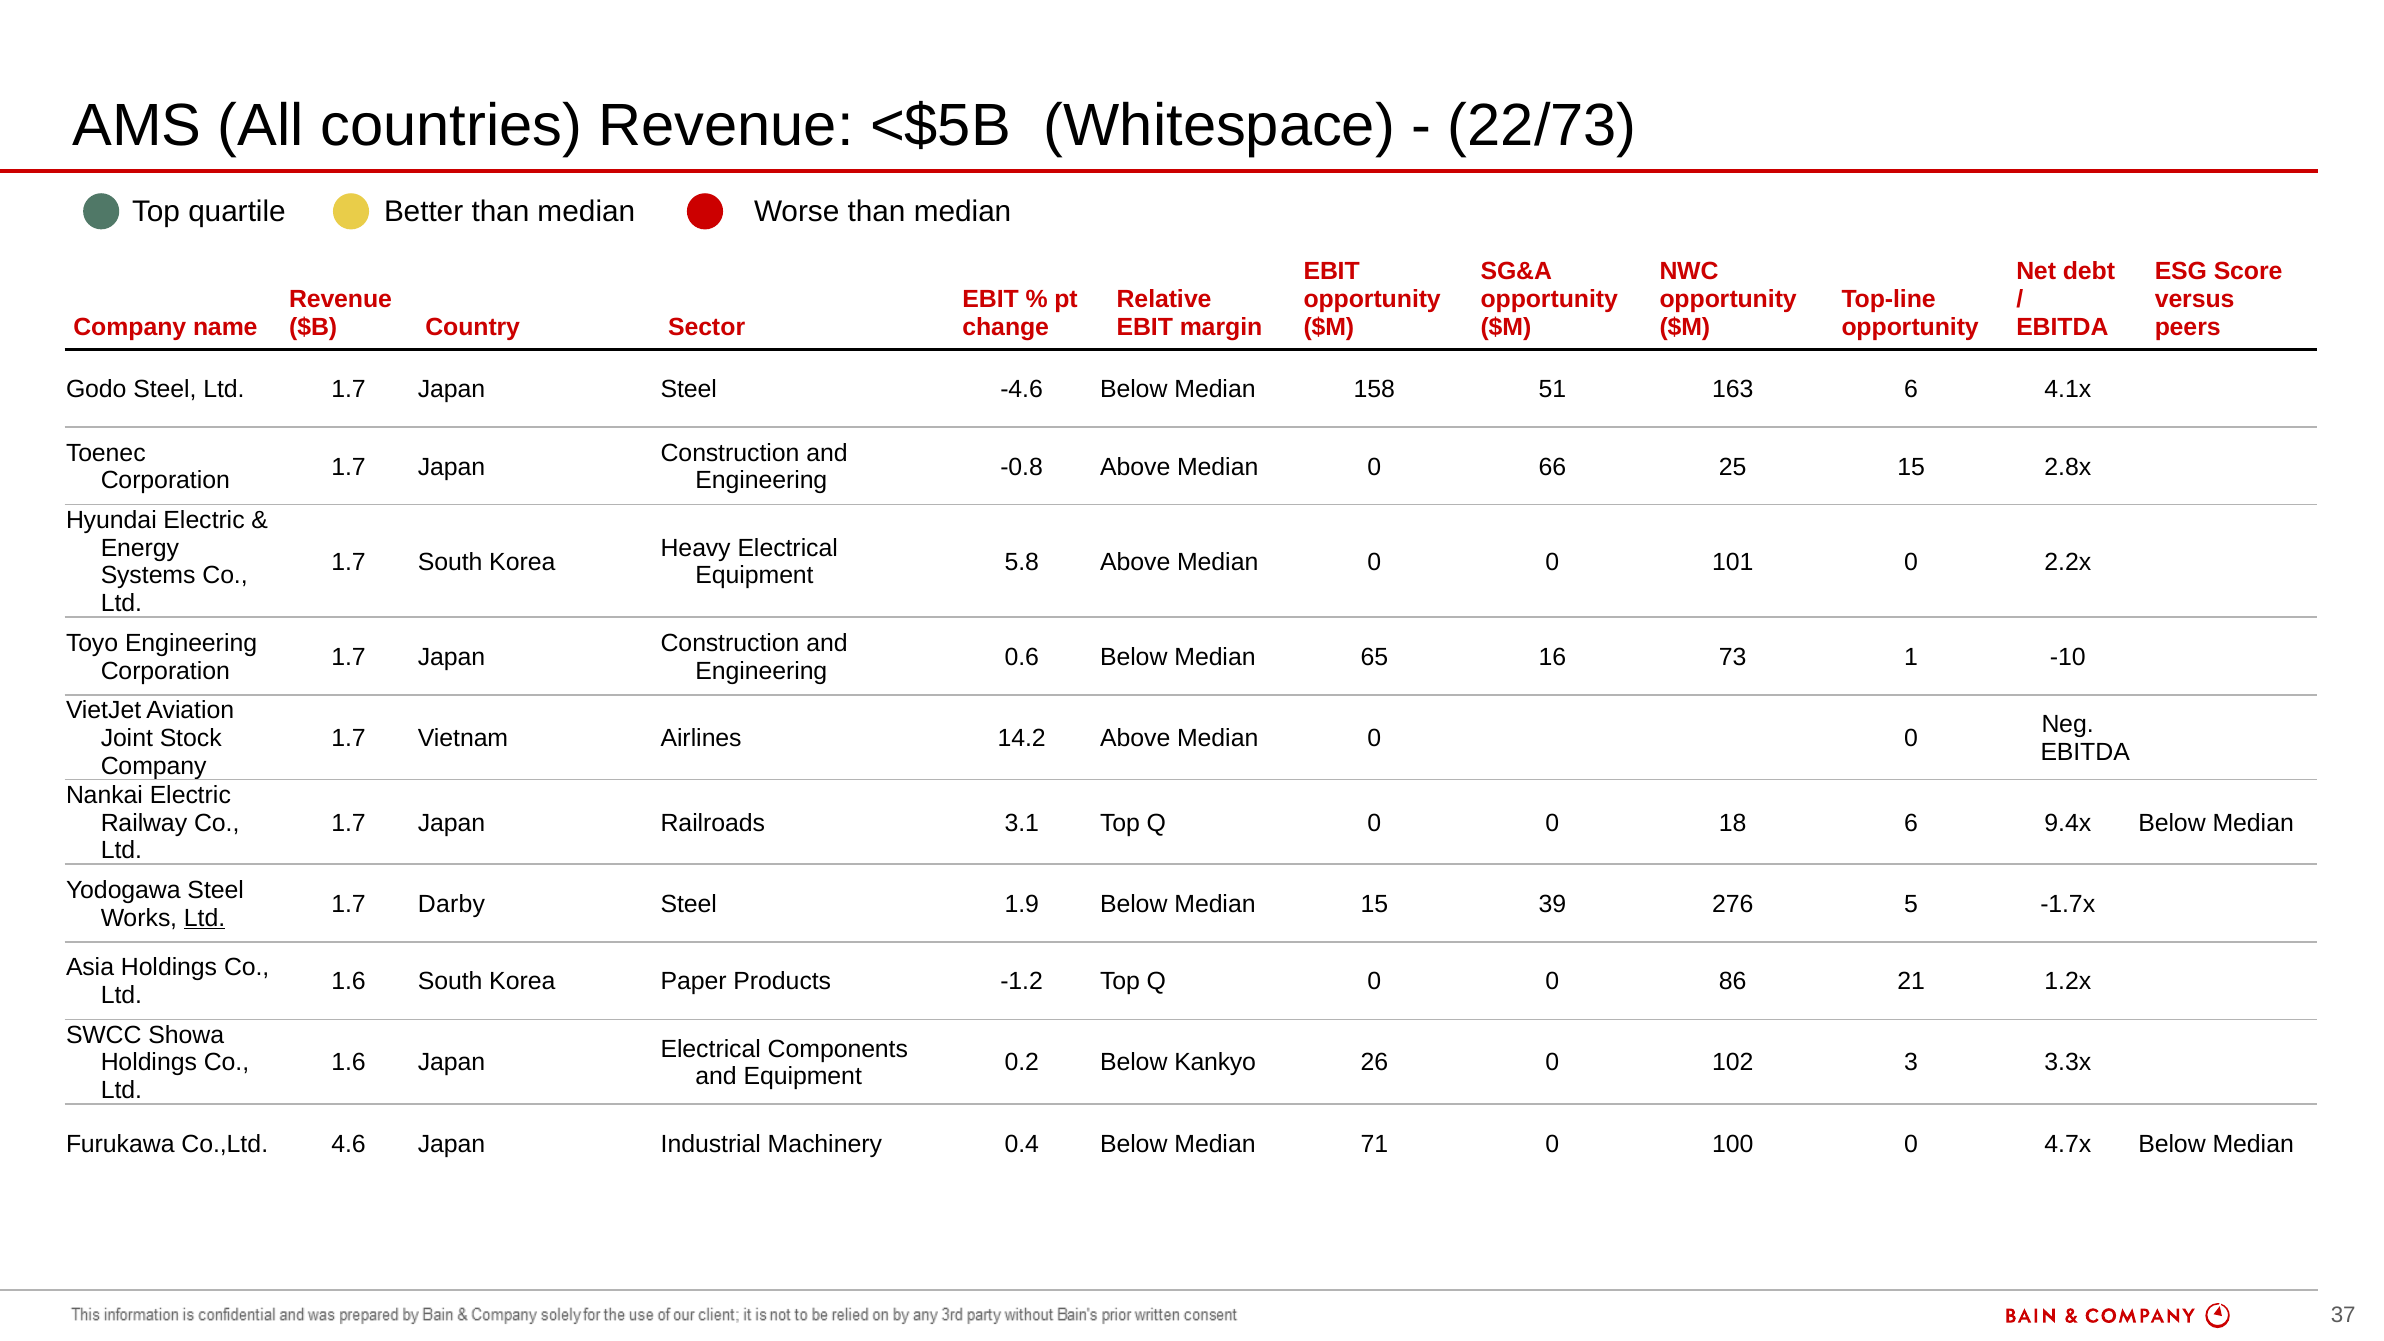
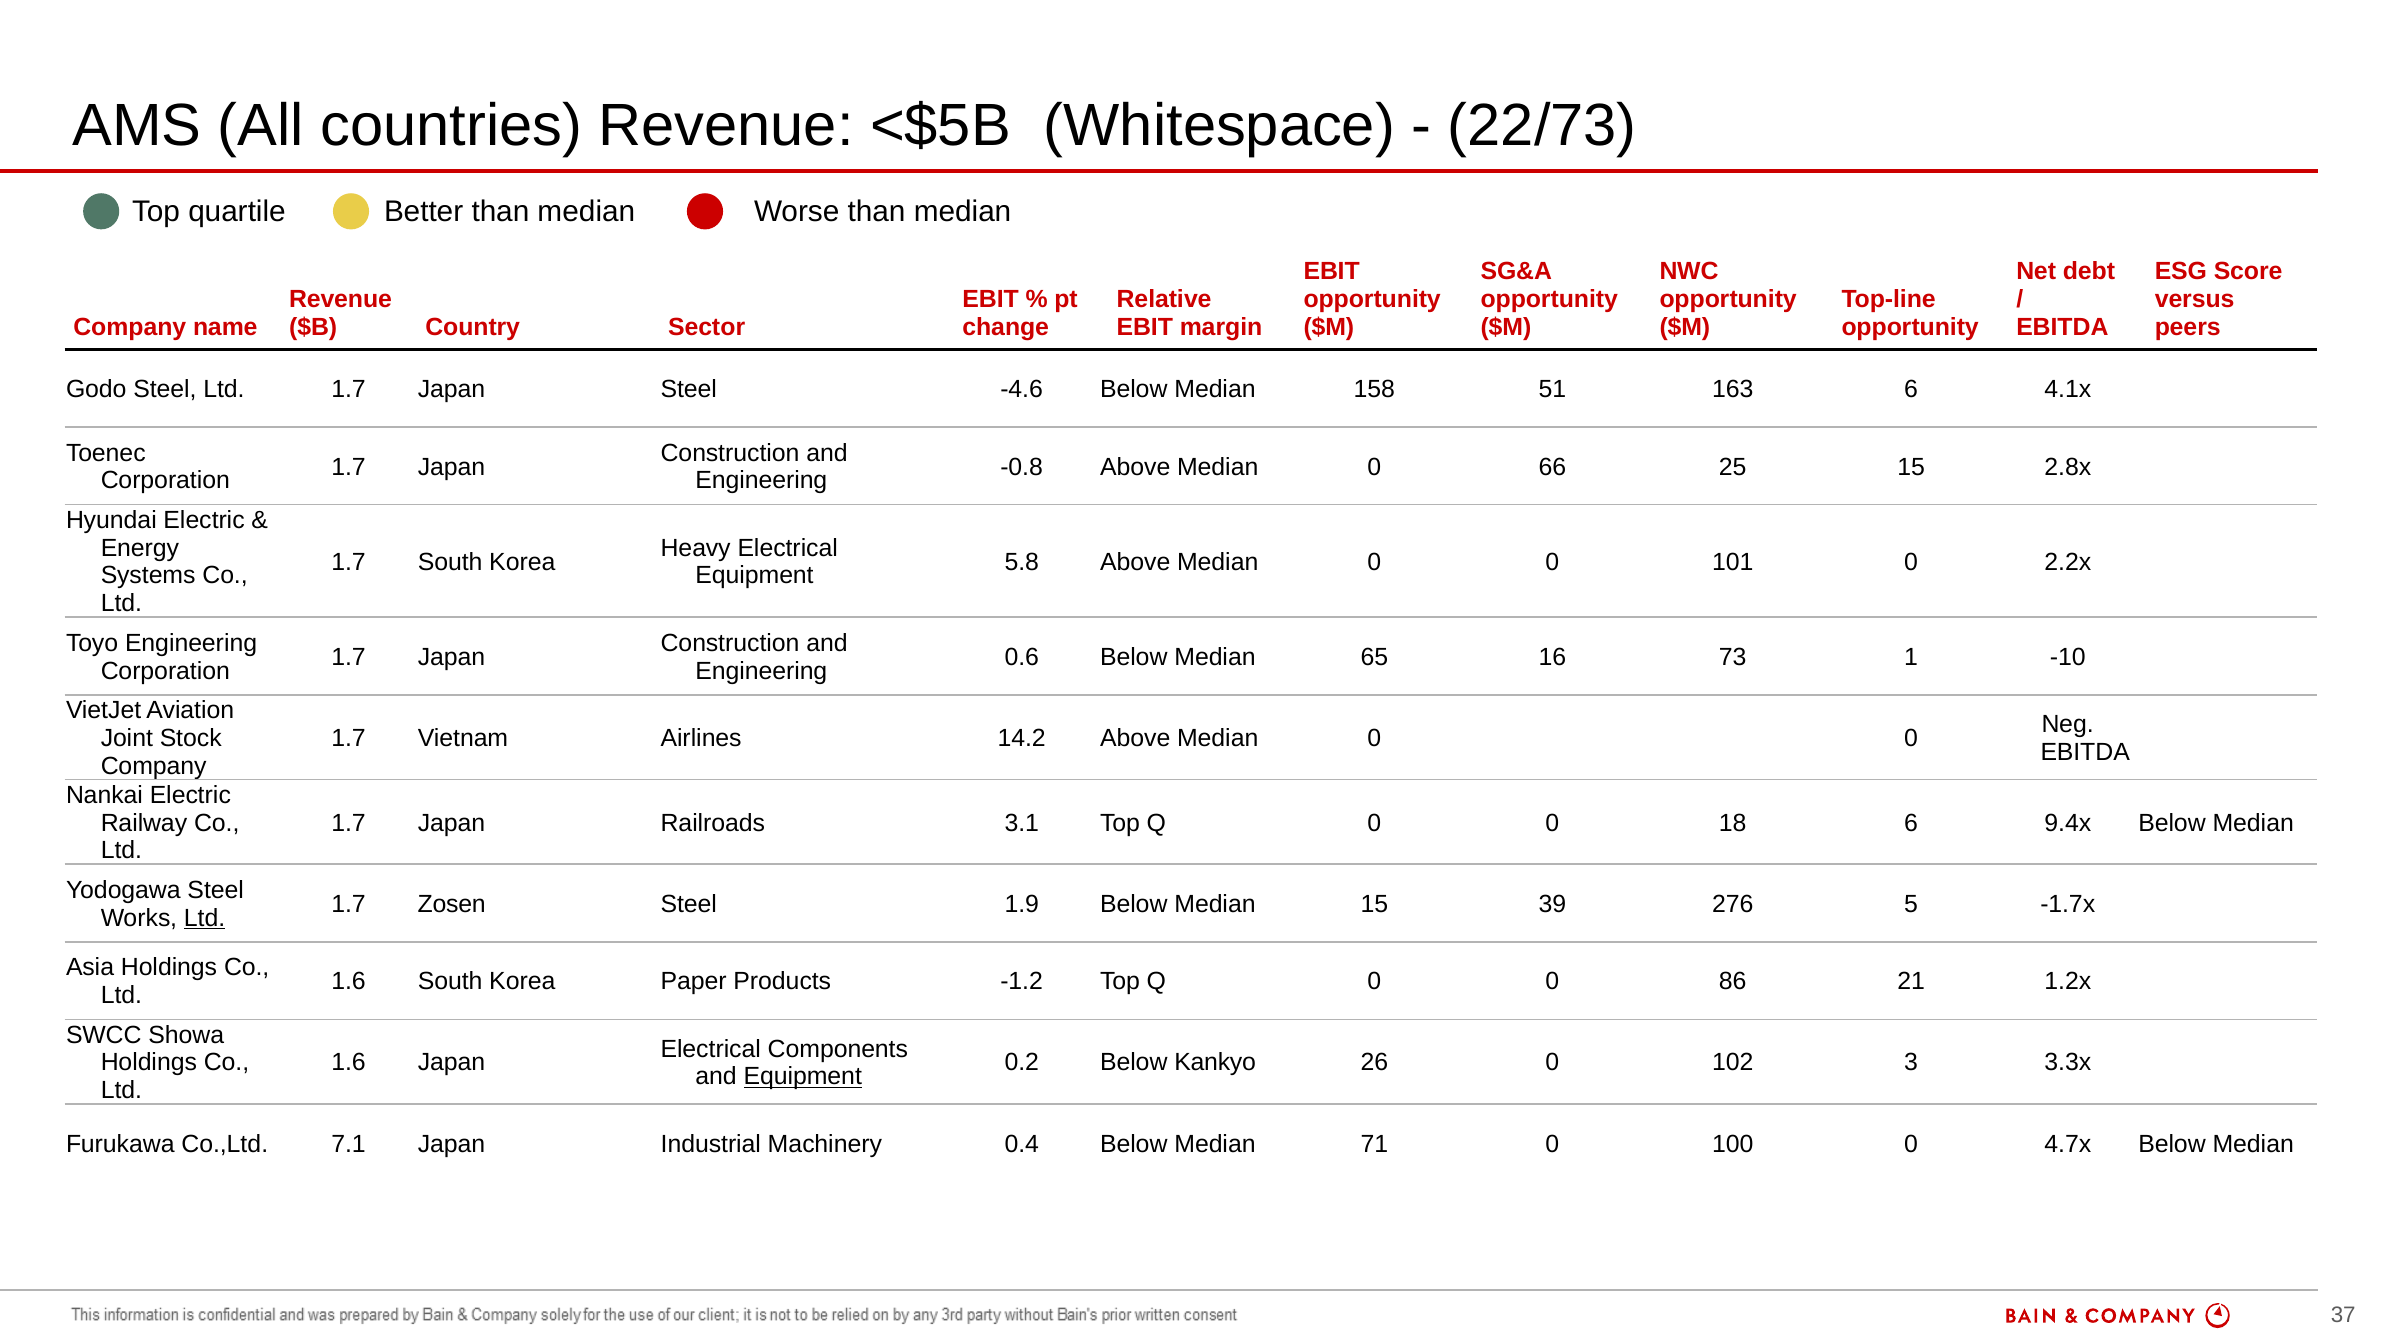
Darby: Darby -> Zosen (452, 904)
Equipment underline: none -> present (803, 1077)
4.6: 4.6 -> 7.1 (348, 1144)
